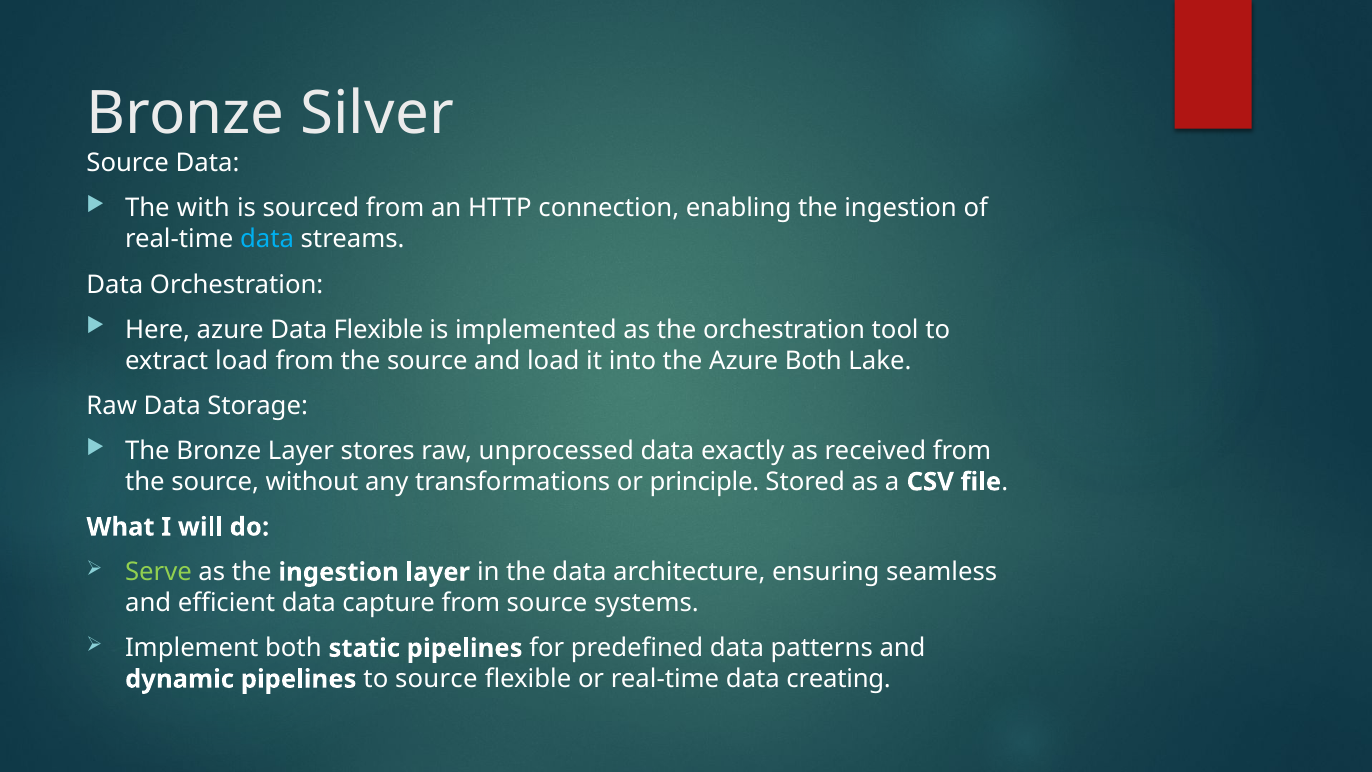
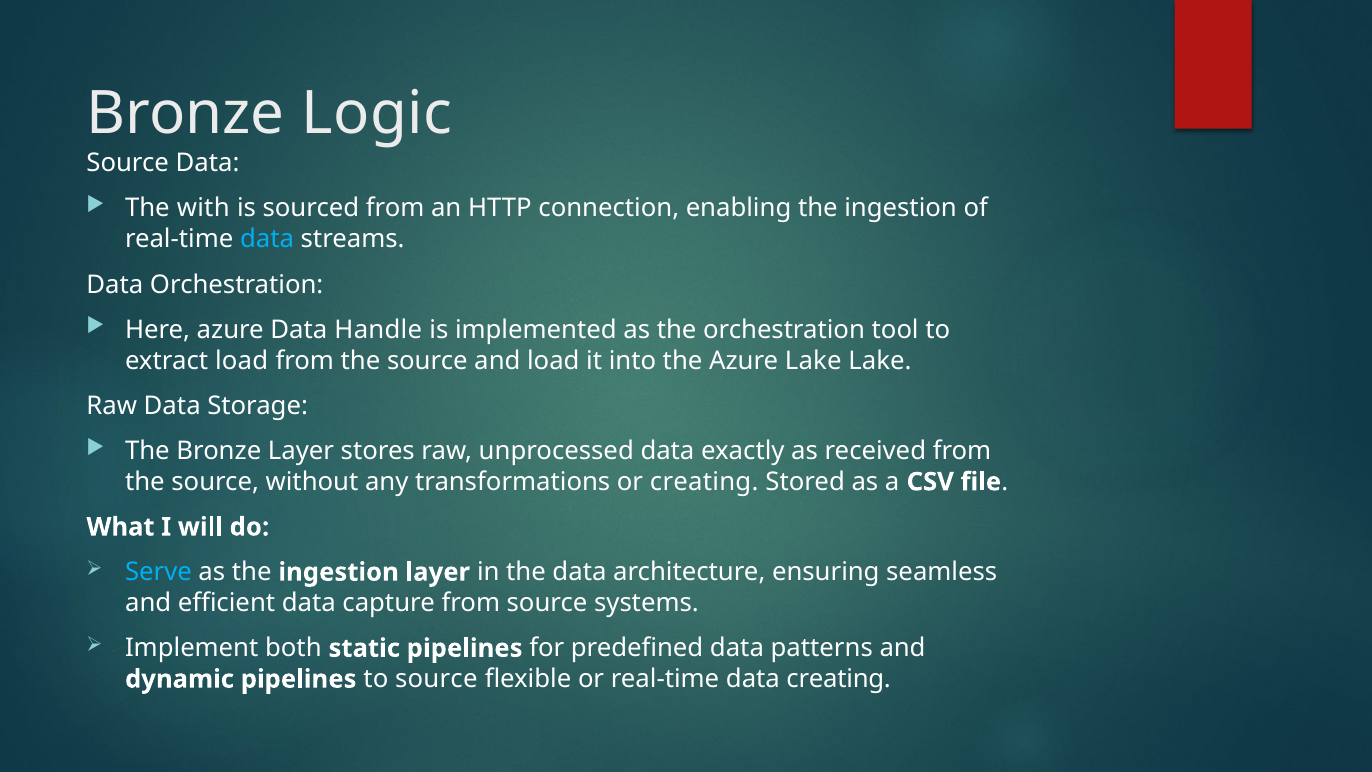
Silver: Silver -> Logic (377, 114)
Data Flexible: Flexible -> Handle (378, 330)
Azure Both: Both -> Lake (813, 360)
or principle: principle -> creating (704, 482)
Serve colour: light green -> light blue (158, 572)
